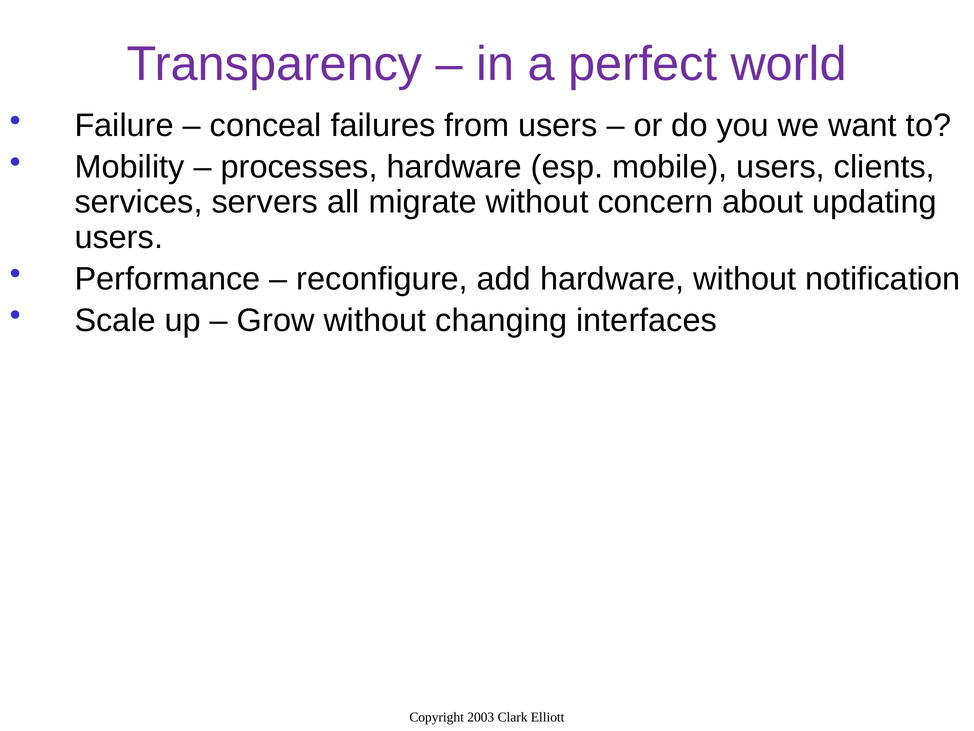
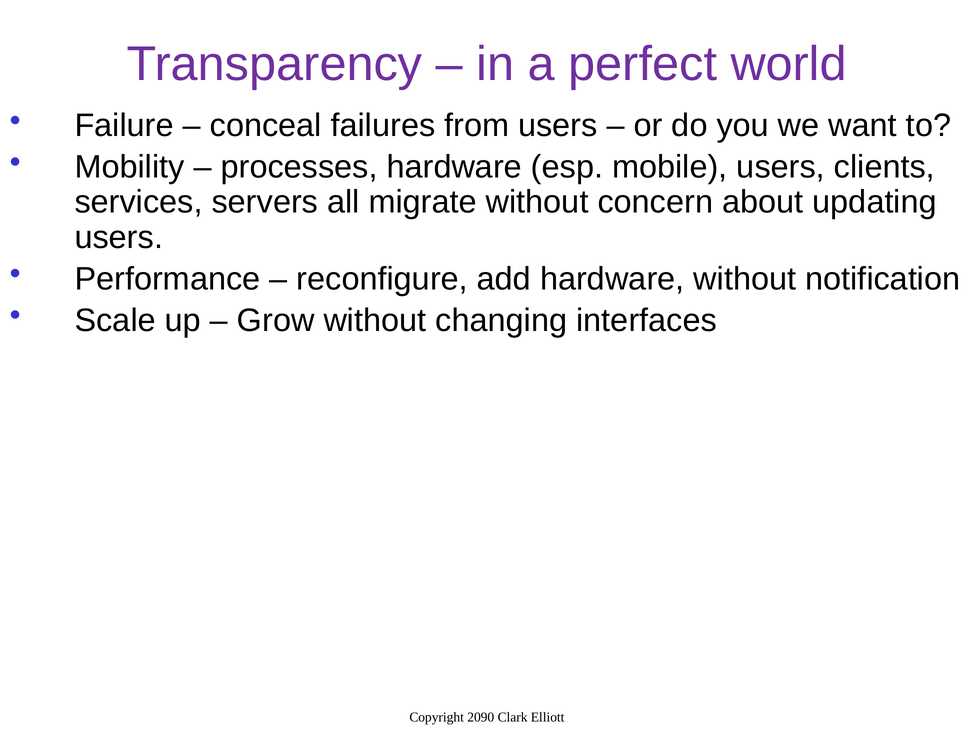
2003: 2003 -> 2090 (481, 717)
